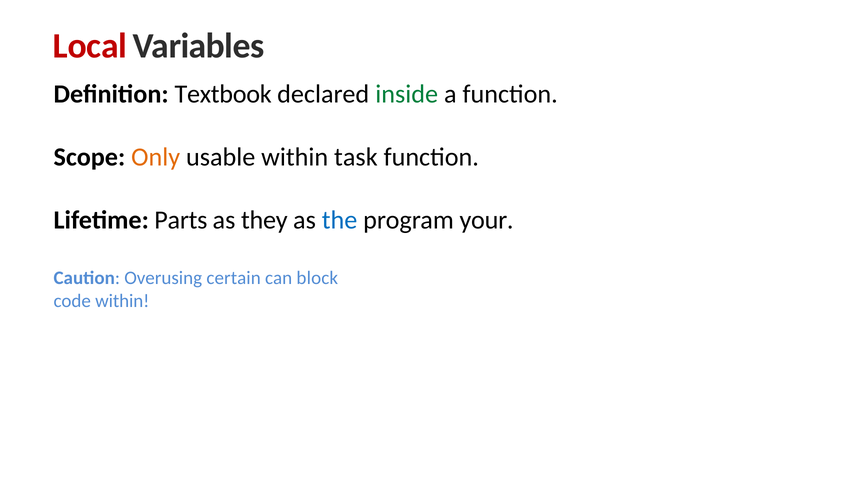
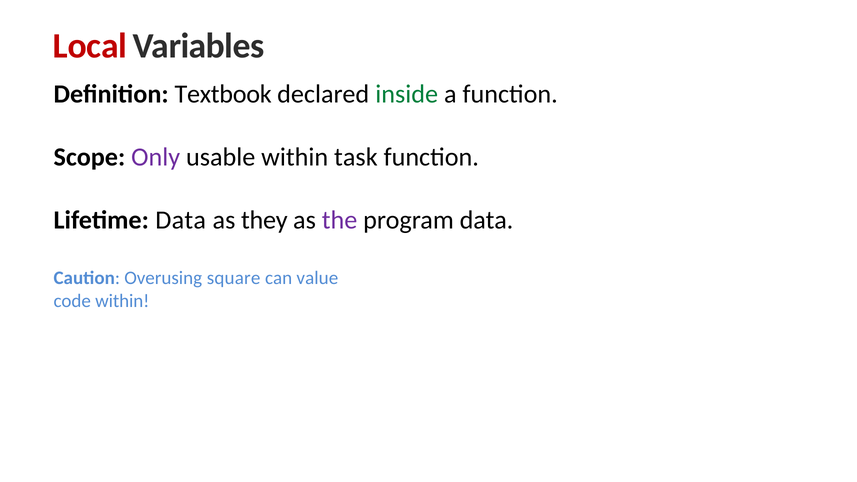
Only colour: orange -> purple (156, 157)
Lifetime Parts: Parts -> Data (181, 220)
the colour: blue -> purple (340, 220)
program your: your -> data (487, 220)
certain: certain -> square (234, 278)
block: block -> value (317, 278)
